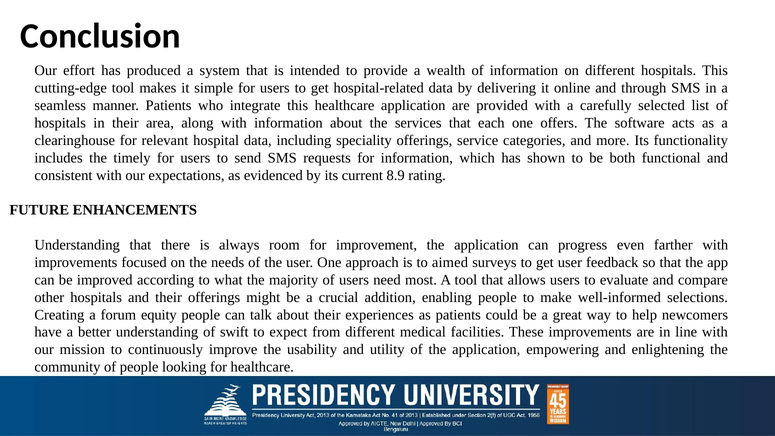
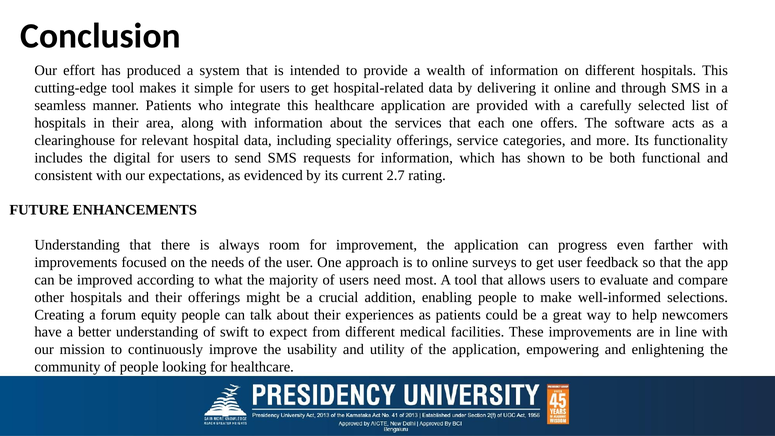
timely: timely -> digital (132, 158)
8.9: 8.9 -> 2.7 (396, 175)
to aimed: aimed -> online (450, 262)
